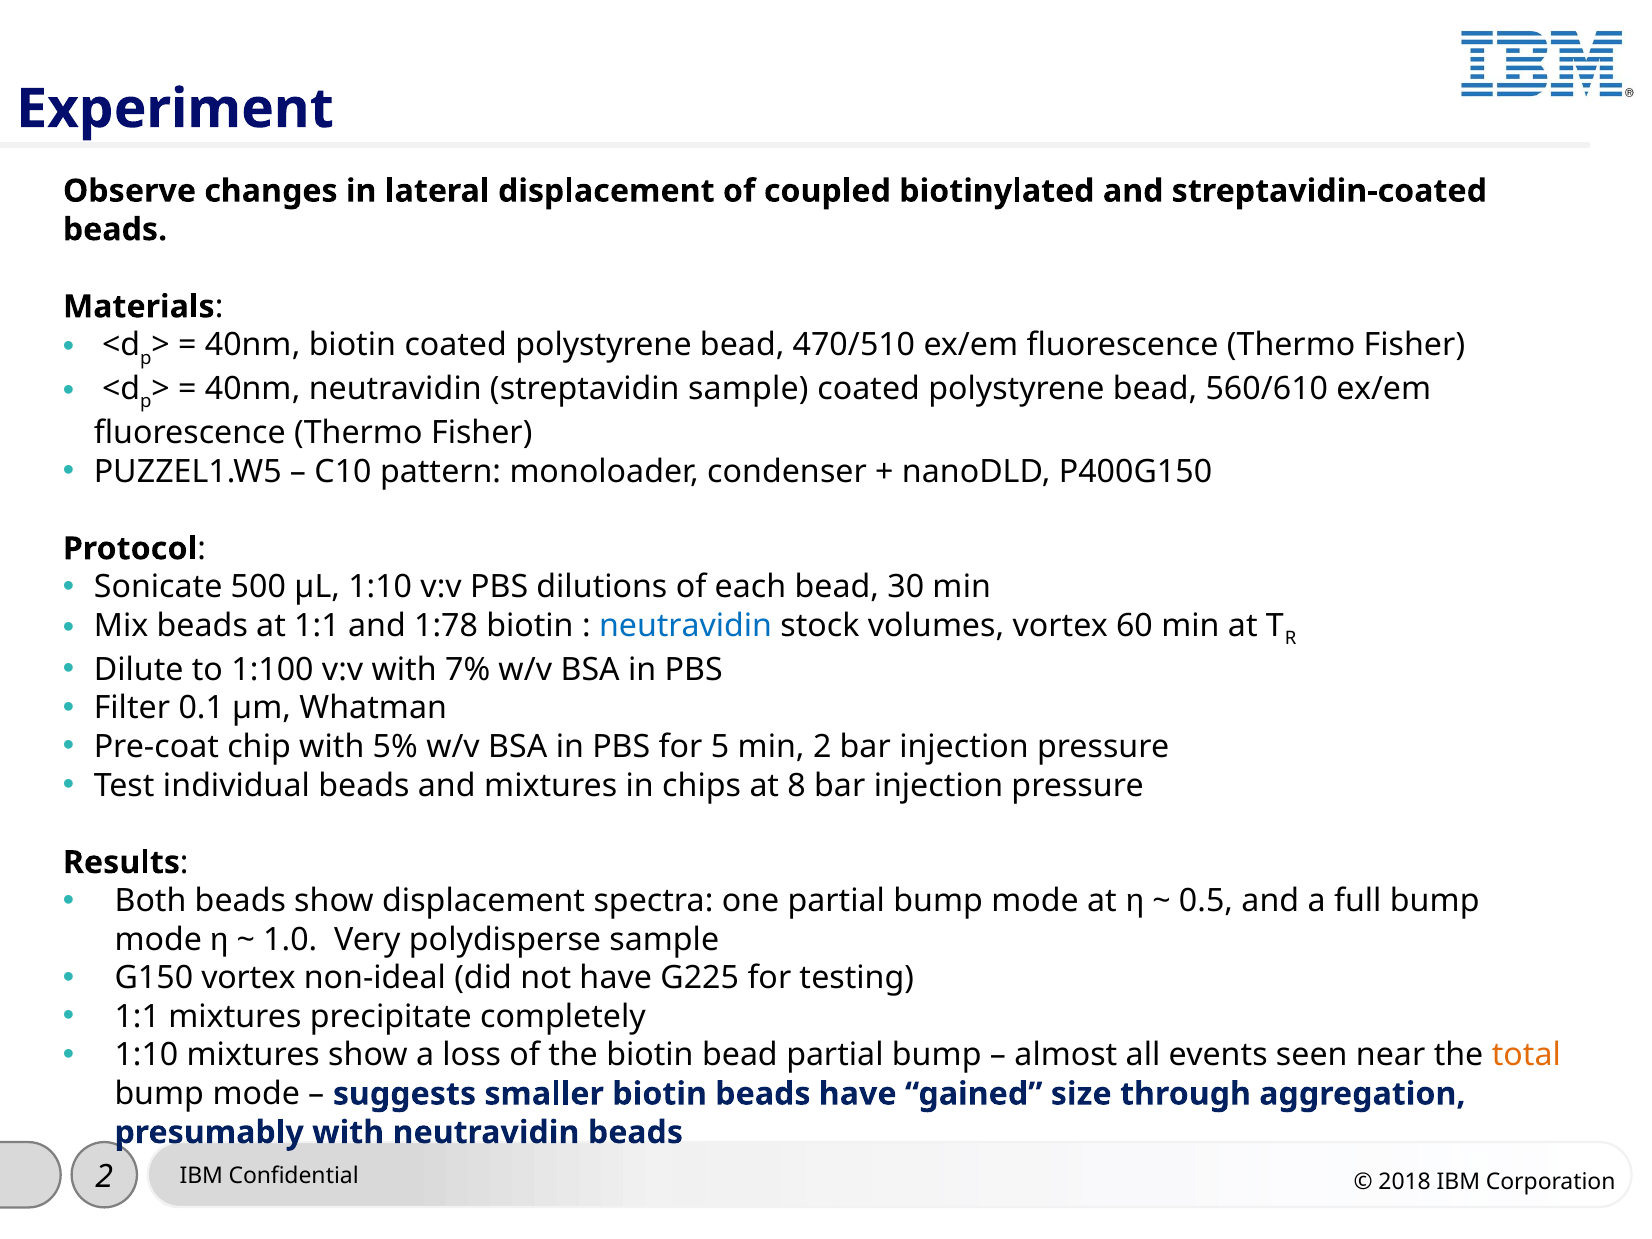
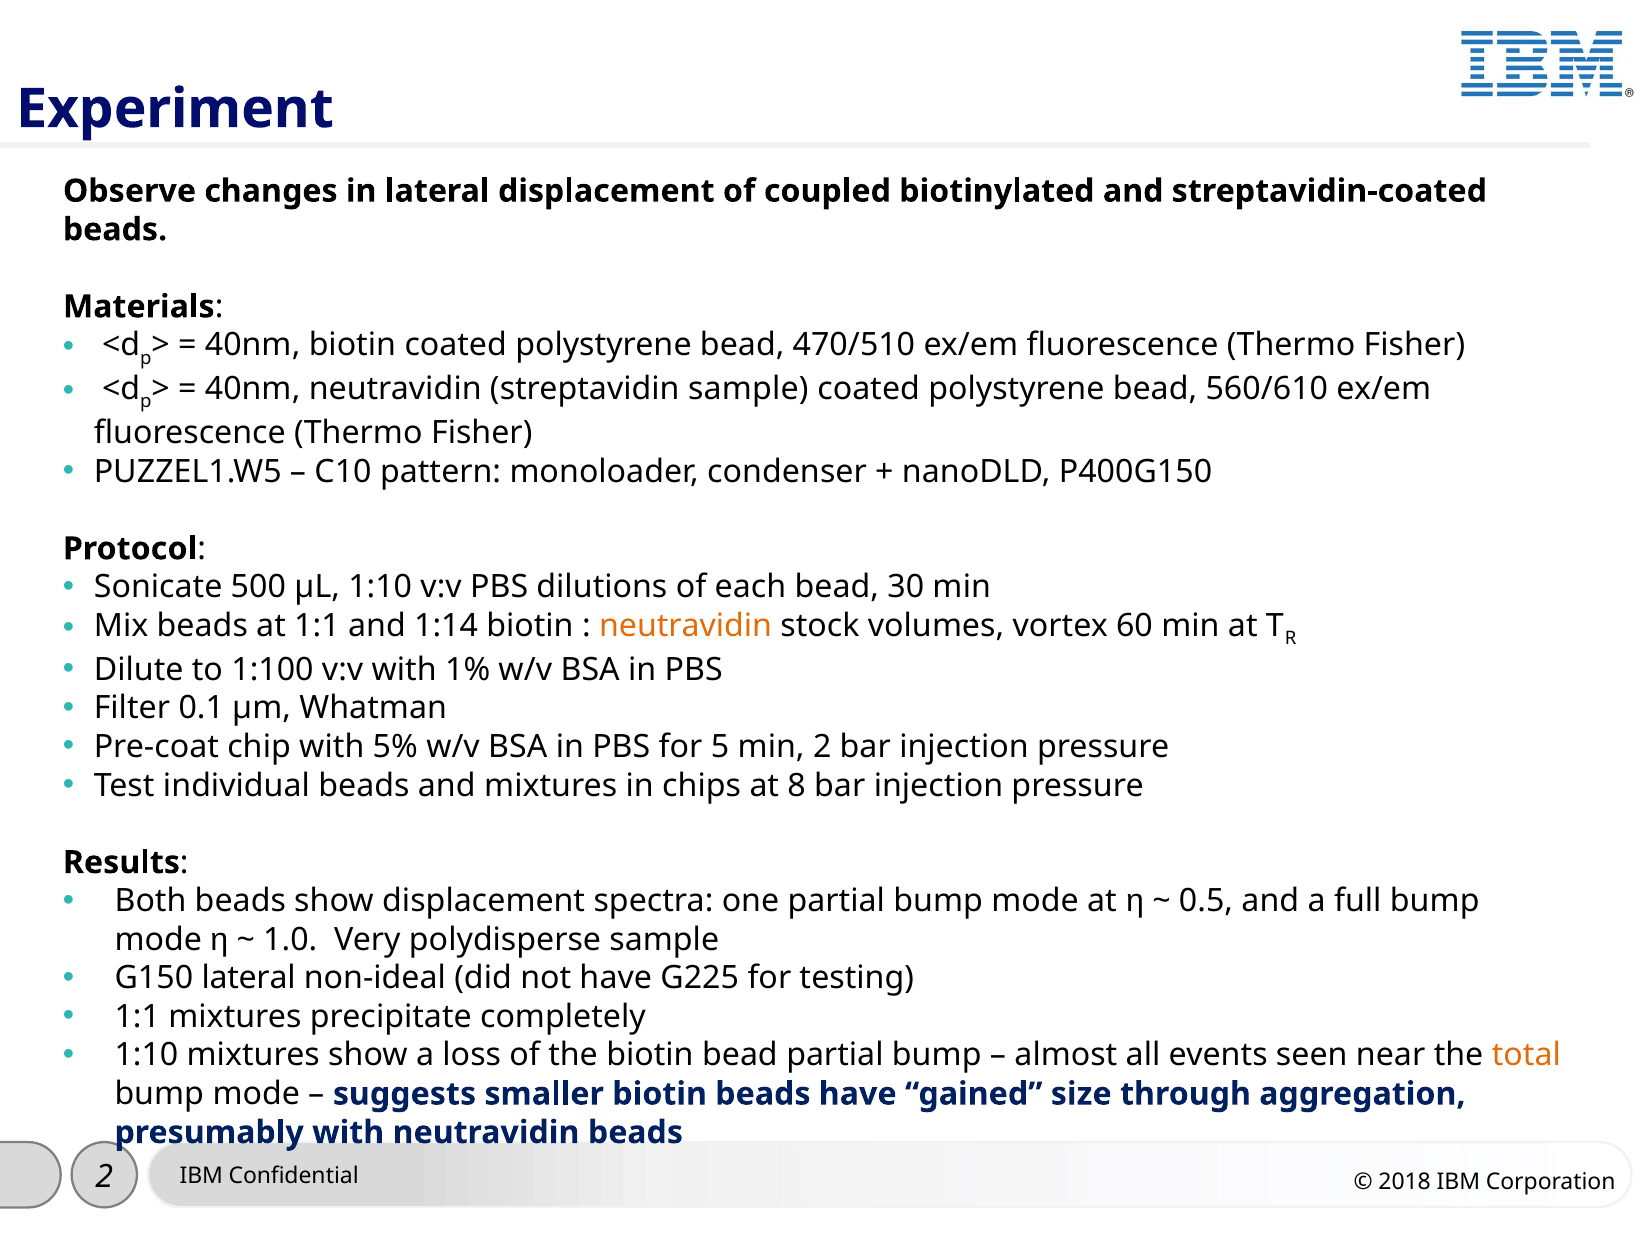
1:78: 1:78 -> 1:14 (446, 626)
neutravidin colour: blue -> orange (686, 626)
7%: 7% -> 1% (468, 670)
G150 vortex: vortex -> lateral (249, 978)
